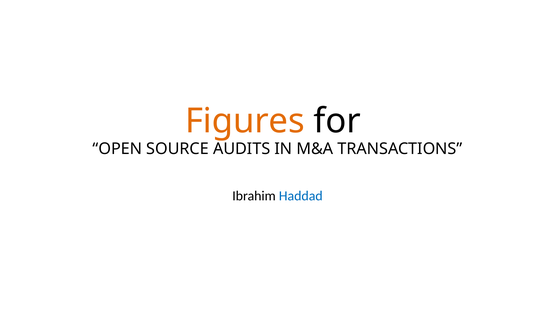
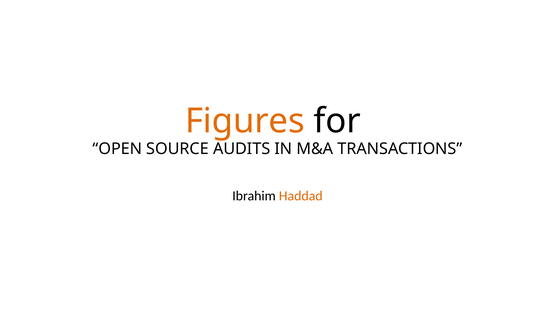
Haddad colour: blue -> orange (301, 196)
